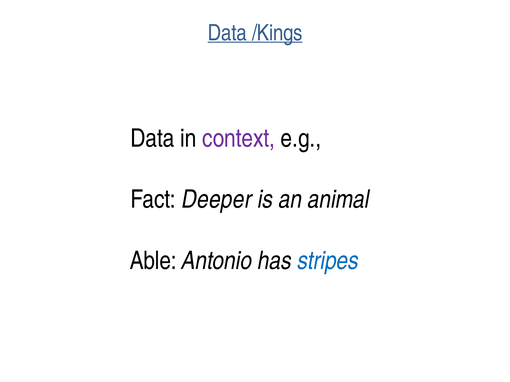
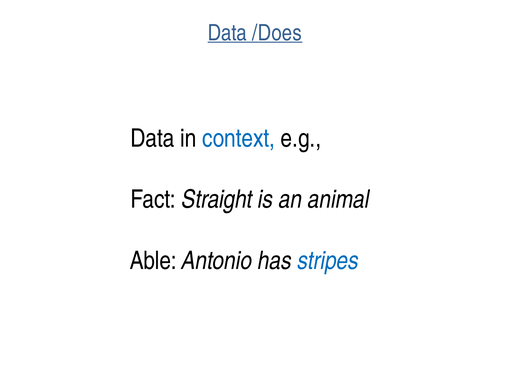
/Kings: /Kings -> /Does (277, 33)
context colour: purple -> blue (239, 139)
Deeper: Deeper -> Straight (217, 200)
